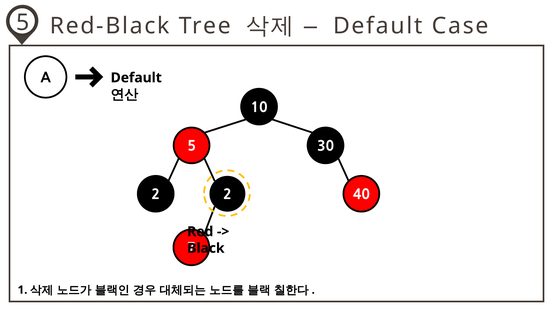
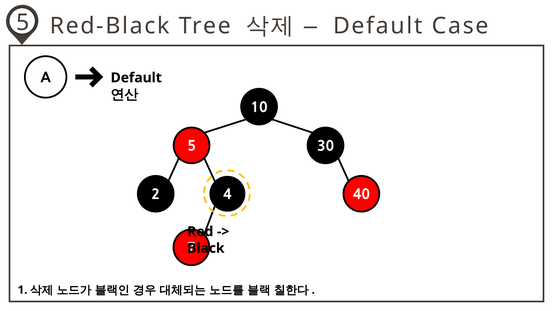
2 2: 2 -> 4 (227, 195)
